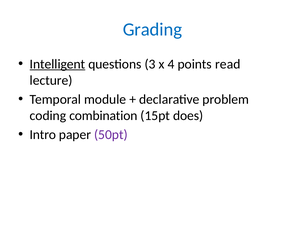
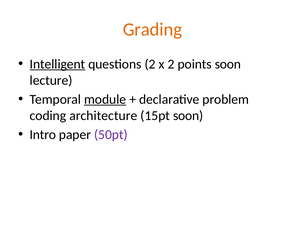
Grading colour: blue -> orange (152, 30)
questions 3: 3 -> 2 (150, 64)
x 4: 4 -> 2 (171, 64)
points read: read -> soon (228, 64)
module underline: none -> present (105, 99)
combination: combination -> architecture (103, 116)
15pt does: does -> soon (188, 116)
